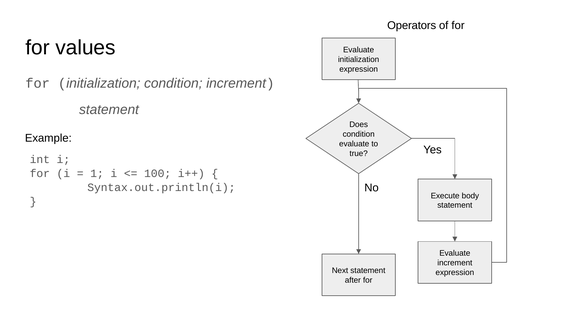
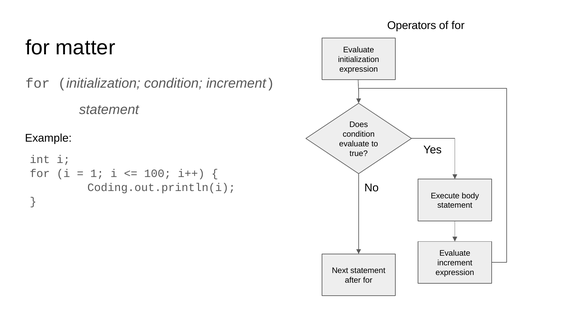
values: values -> matter (85, 48)
Syntax.out.println(i: Syntax.out.println(i -> Coding.out.println(i (161, 187)
